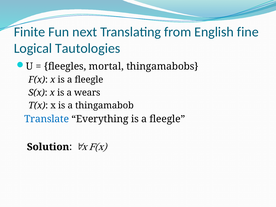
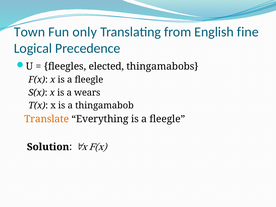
Finite: Finite -> Town (29, 32)
next: next -> only (85, 32)
Tautologies: Tautologies -> Precedence (88, 48)
mortal: mortal -> elected (106, 66)
Translate colour: blue -> orange (47, 119)
